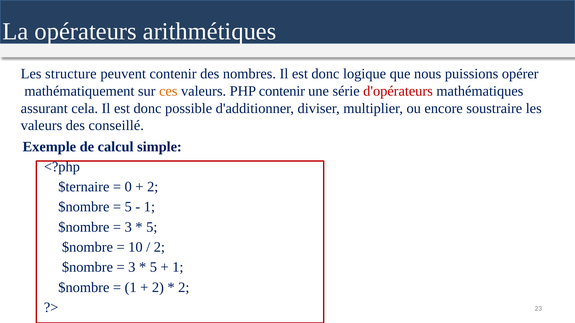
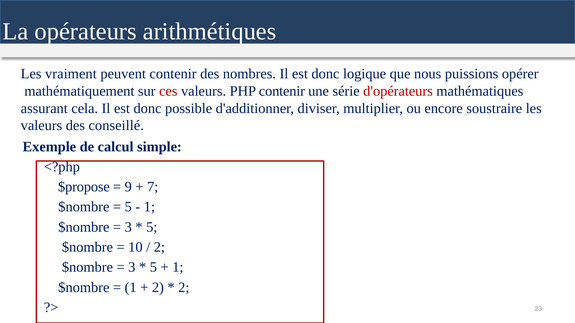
structure: structure -> vraiment (71, 74)
ces colour: orange -> red (168, 91)
$ternaire: $ternaire -> $propose (84, 187)
0: 0 -> 9 (128, 187)
2: 2 -> 7 (153, 187)
